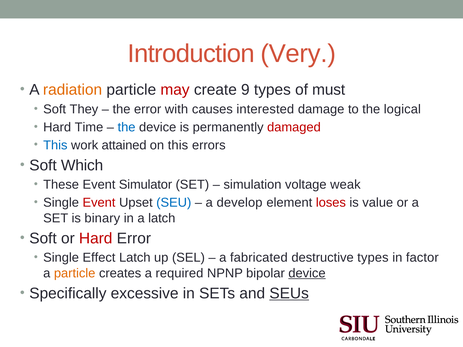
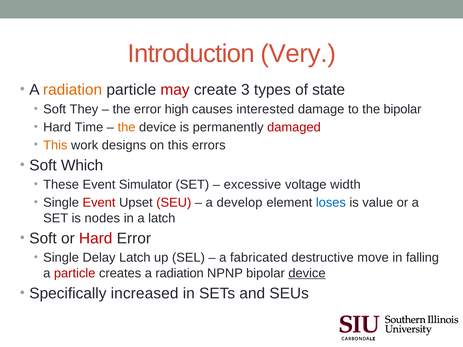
9: 9 -> 3 (245, 90)
must: must -> state (329, 90)
with: with -> high (177, 109)
the logical: logical -> bipolar (402, 109)
the colour: blue -> orange (127, 127)
This colour: blue -> orange (55, 145)
attained: attained -> designs (124, 145)
simulation: simulation -> excessive (252, 185)
weak: weak -> width (345, 185)
SEU colour: blue -> red (174, 203)
loses colour: red -> blue (331, 203)
binary: binary -> nodes (102, 218)
Effect: Effect -> Delay (99, 258)
destructive types: types -> move (373, 258)
factor: factor -> falling (422, 258)
particle colour: orange -> red (75, 273)
creates a required: required -> radiation (180, 273)
excessive: excessive -> increased (145, 294)
SEUs underline: present -> none (289, 294)
